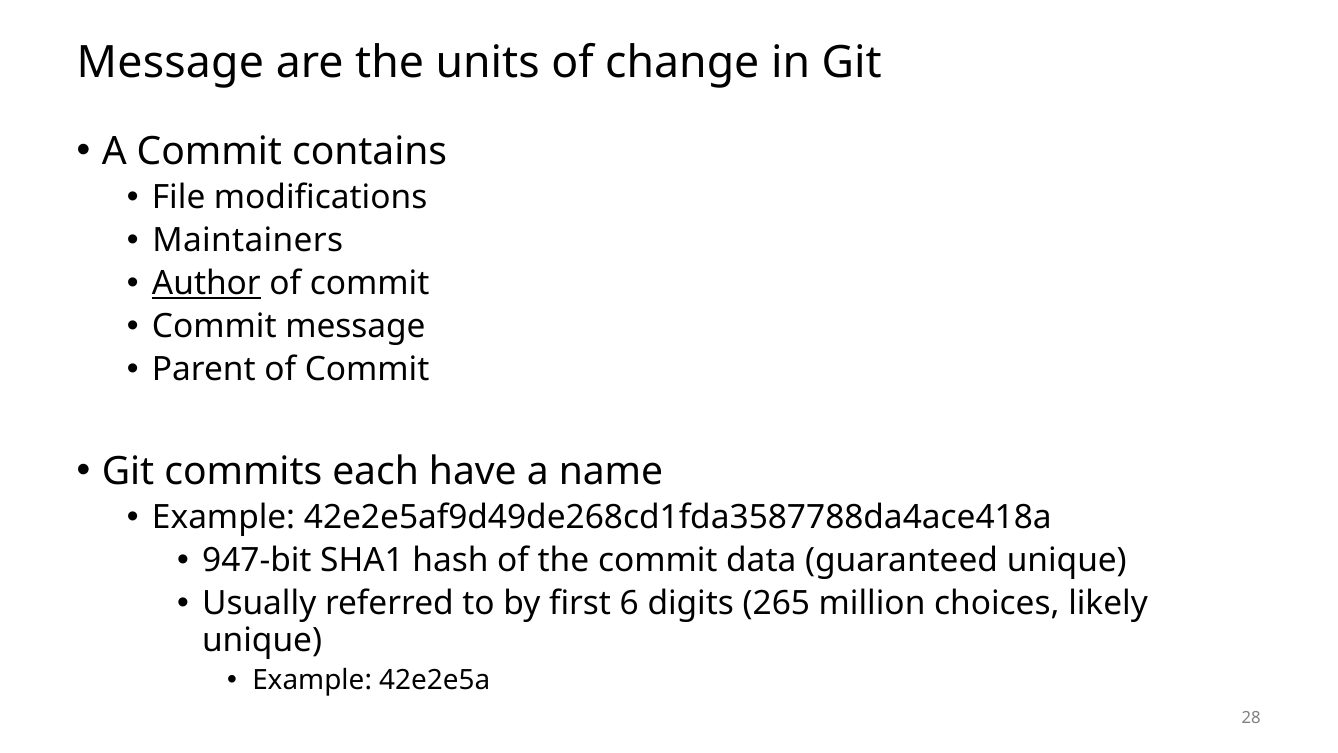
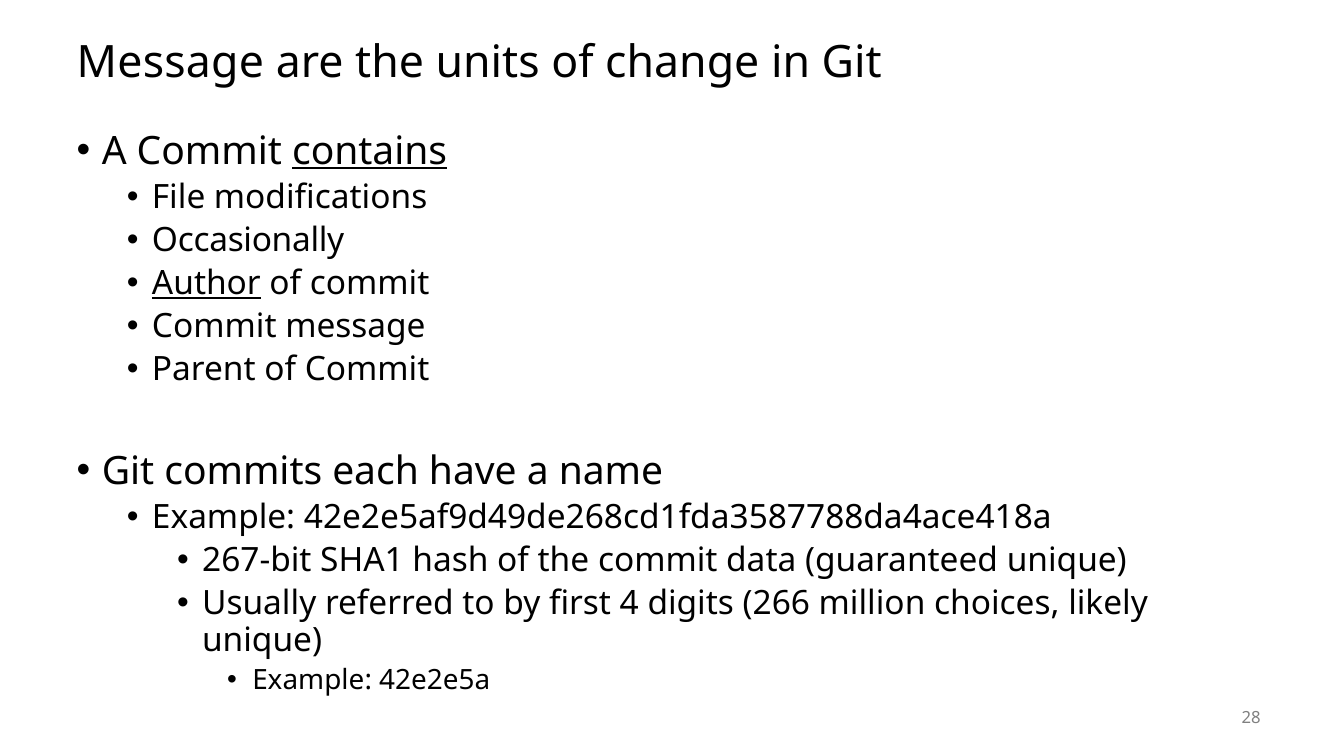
contains underline: none -> present (370, 151)
Maintainers: Maintainers -> Occasionally (248, 241)
947-bit: 947-bit -> 267-bit (257, 561)
6: 6 -> 4 (629, 604)
265: 265 -> 266 (776, 604)
